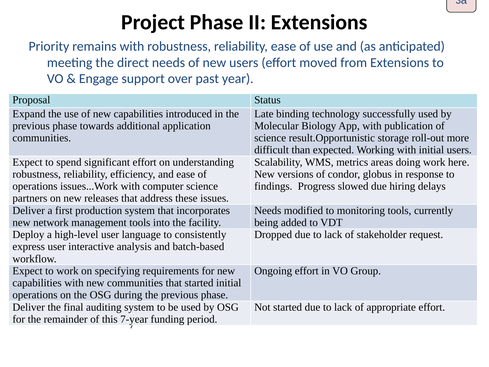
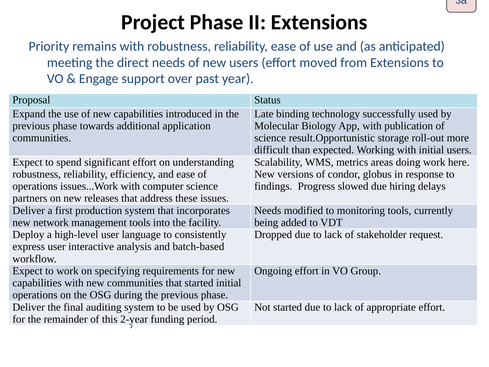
7-year: 7-year -> 2-year (134, 319)
